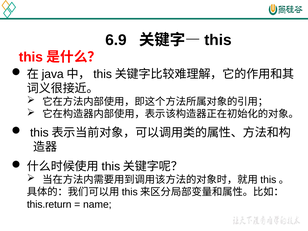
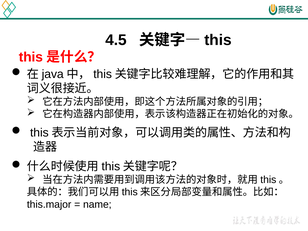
6.9: 6.9 -> 4.5 (116, 40)
this.return: this.return -> this.major (49, 204)
